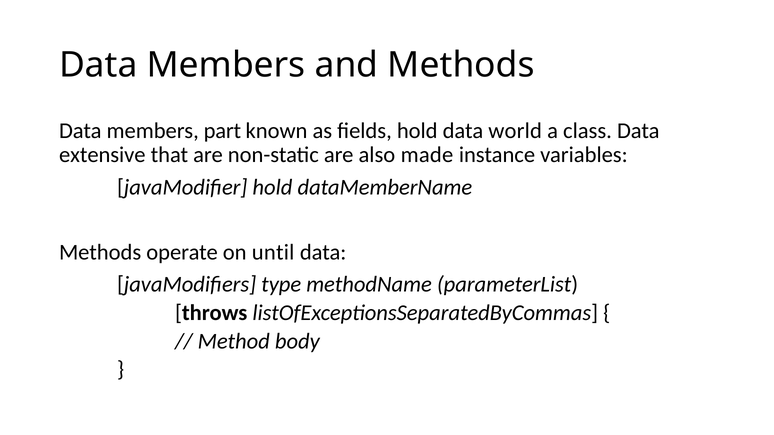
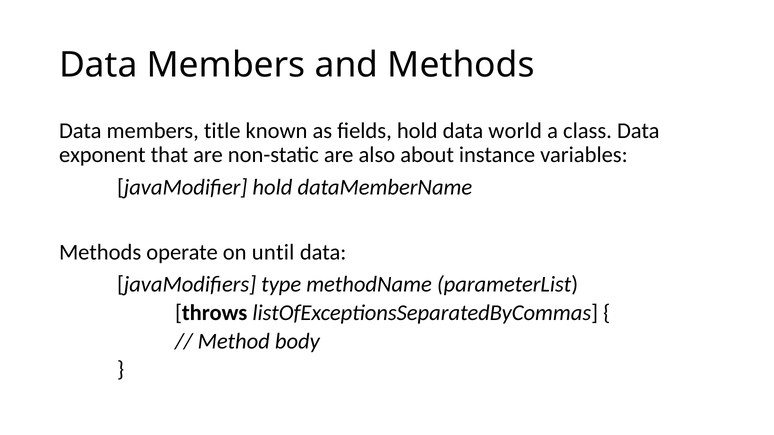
part: part -> title (222, 131)
extensive: extensive -> exponent (102, 155)
made: made -> about (427, 155)
